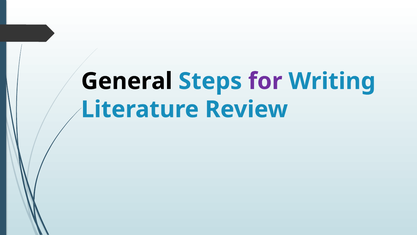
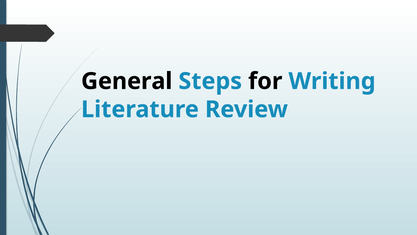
for colour: purple -> black (265, 81)
